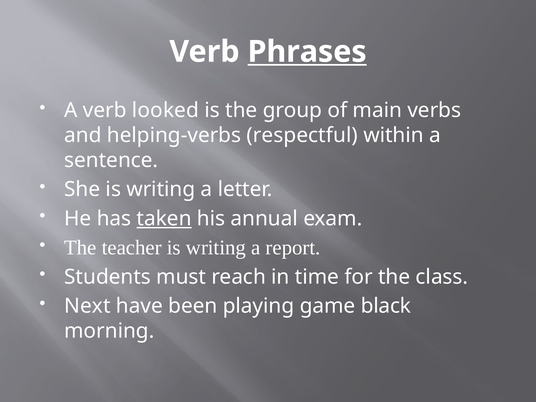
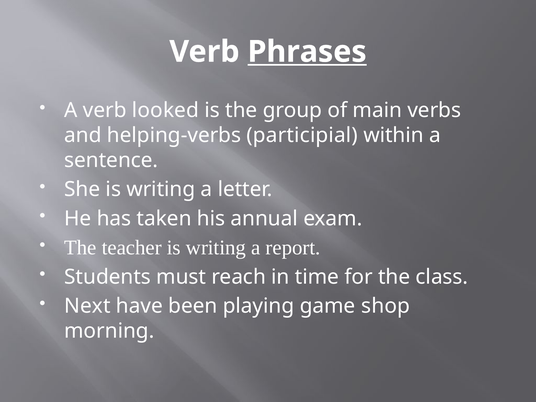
respectful: respectful -> participial (302, 135)
taken underline: present -> none (164, 219)
black: black -> shop (386, 306)
